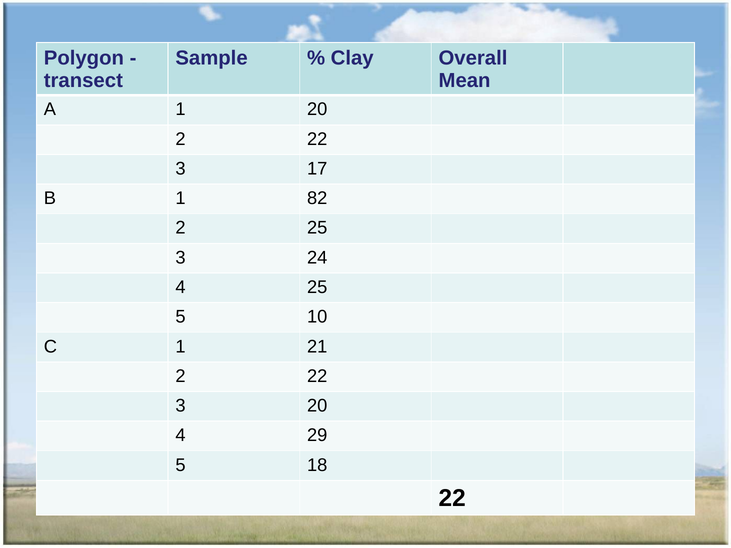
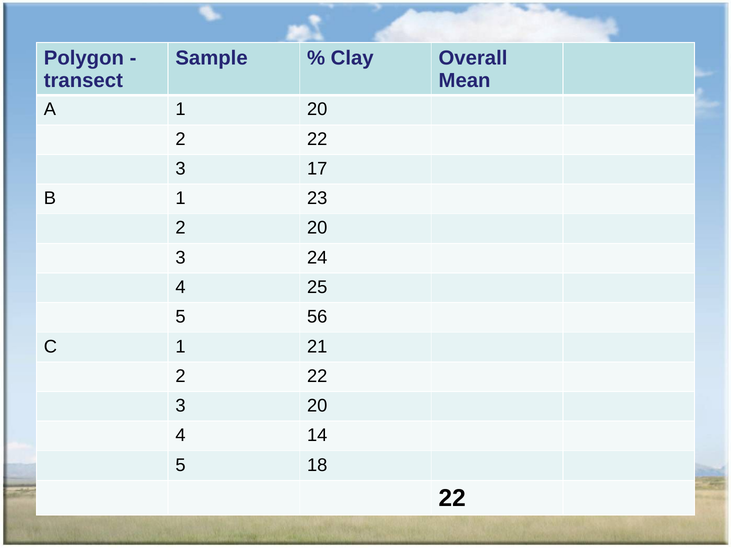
82: 82 -> 23 (317, 198)
2 25: 25 -> 20 (317, 228)
10: 10 -> 56 (317, 317)
29: 29 -> 14 (317, 436)
